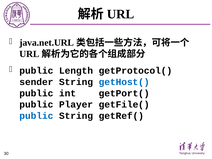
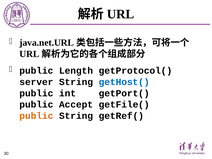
sender: sender -> server (36, 82)
Player: Player -> Accept (76, 105)
public colour: blue -> orange (36, 116)
